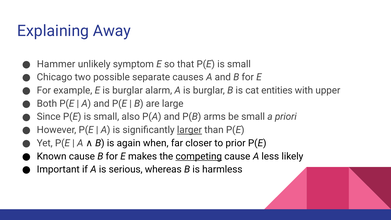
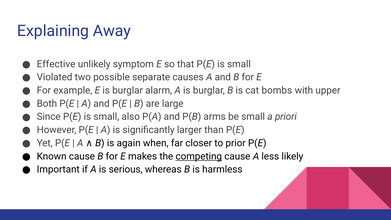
Hammer: Hammer -> Effective (56, 64)
Chicago: Chicago -> Violated (55, 77)
entities: entities -> bombs (277, 90)
larger underline: present -> none (189, 130)
